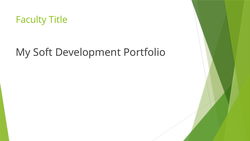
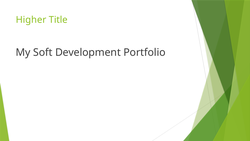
Faculty: Faculty -> Higher (31, 20)
